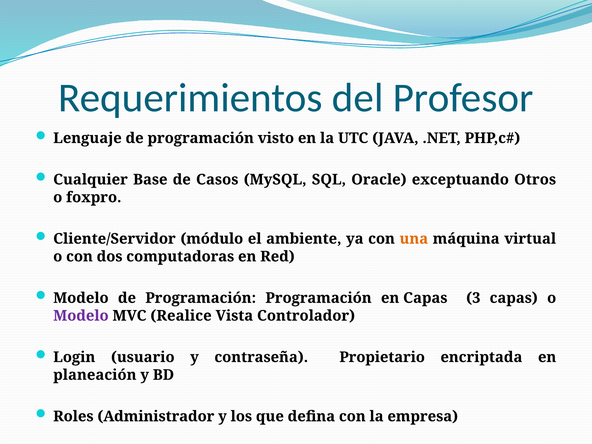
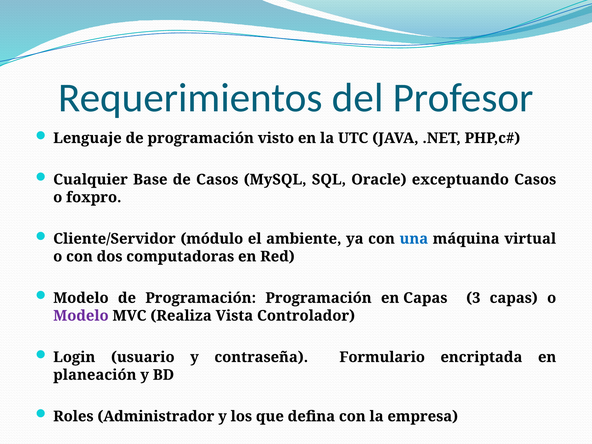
exceptuando Otros: Otros -> Casos (535, 180)
una colour: orange -> blue (414, 239)
Realice: Realice -> Realiza (181, 316)
Propietario: Propietario -> Formulario (382, 357)
